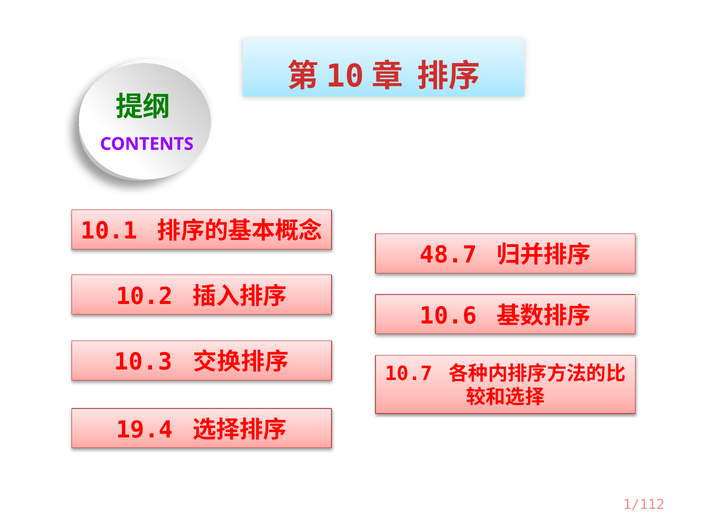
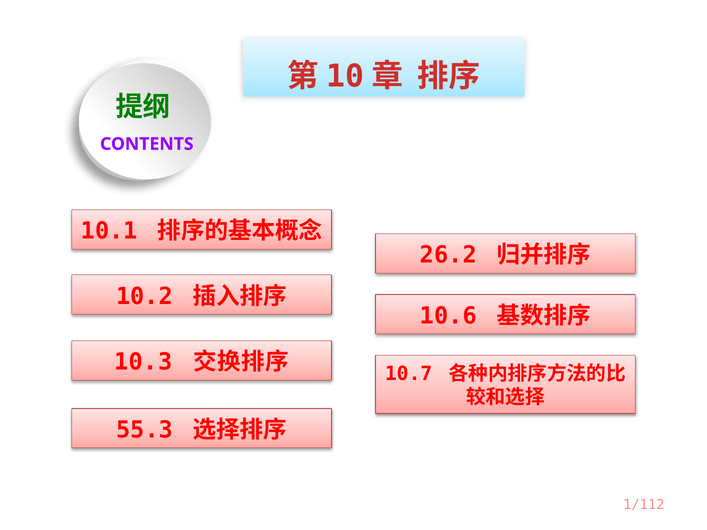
48.7: 48.7 -> 26.2 (448, 255)
19.4: 19.4 -> 55.3 (145, 430)
